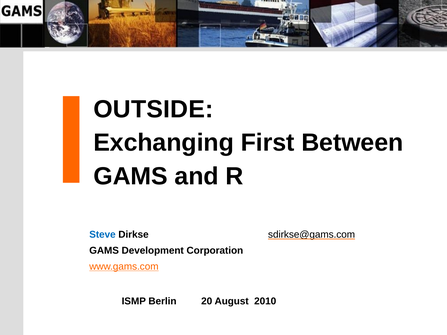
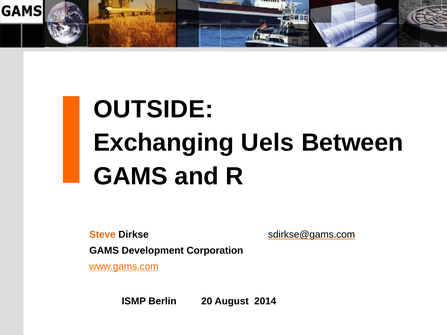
First: First -> Uels (268, 143)
Steve colour: blue -> orange (102, 235)
2010: 2010 -> 2014 (265, 301)
